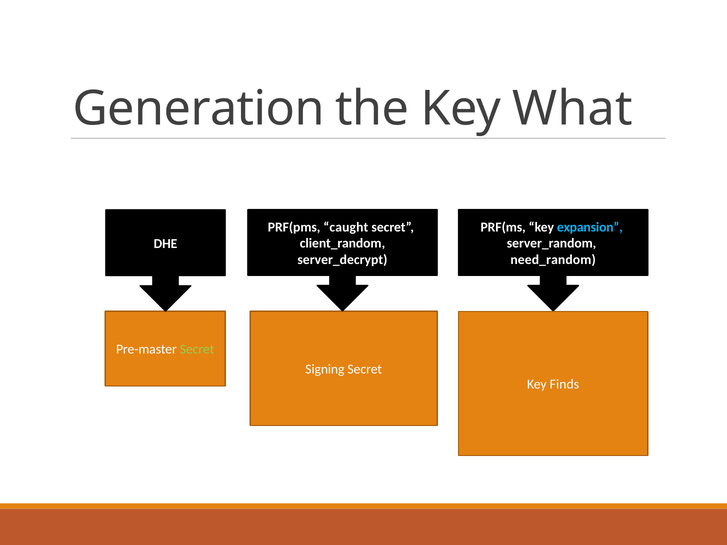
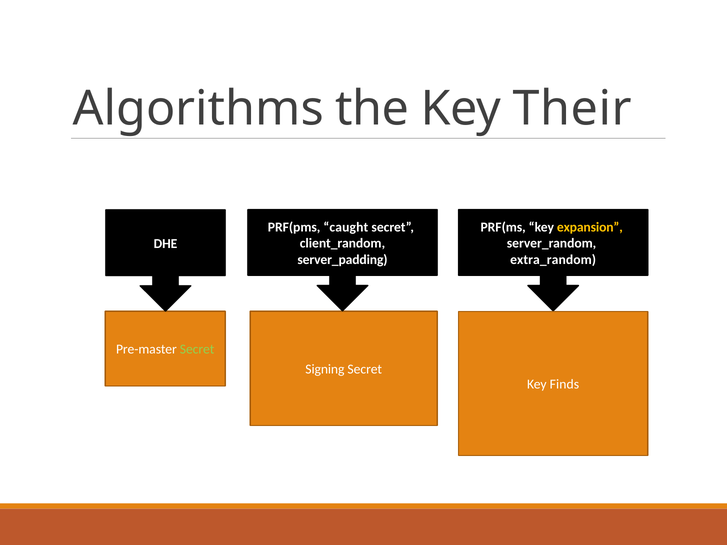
Generation: Generation -> Algorithms (198, 109)
What: What -> Their (572, 109)
expansion colour: light blue -> yellow (590, 227)
server_decrypt: server_decrypt -> server_padding (342, 260)
need_random: need_random -> extra_random (553, 260)
